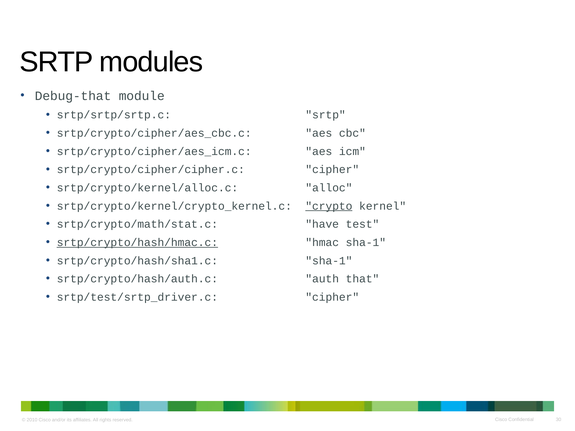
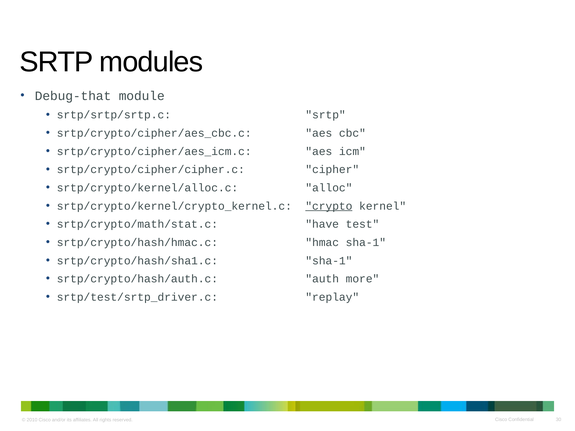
srtp/crypto/hash/hmac.c underline: present -> none (137, 243)
that: that -> more (362, 279)
srtp/test/srtp_driver.c cipher: cipher -> replay (332, 297)
